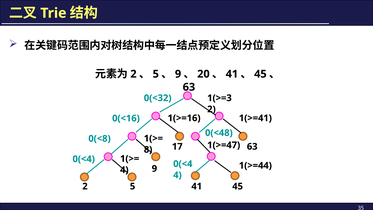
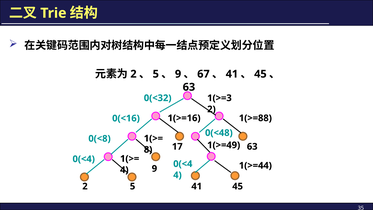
20: 20 -> 67 (203, 74)
1(>=41: 1(>=41 -> 1(>=88 (255, 118)
1(>=47: 1(>=47 -> 1(>=49 (224, 145)
